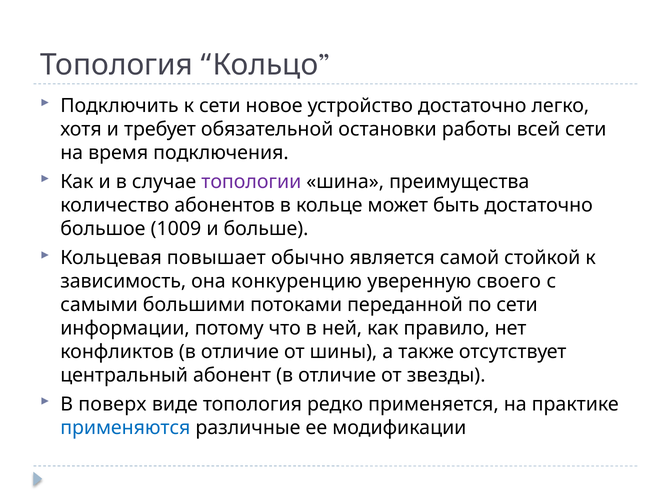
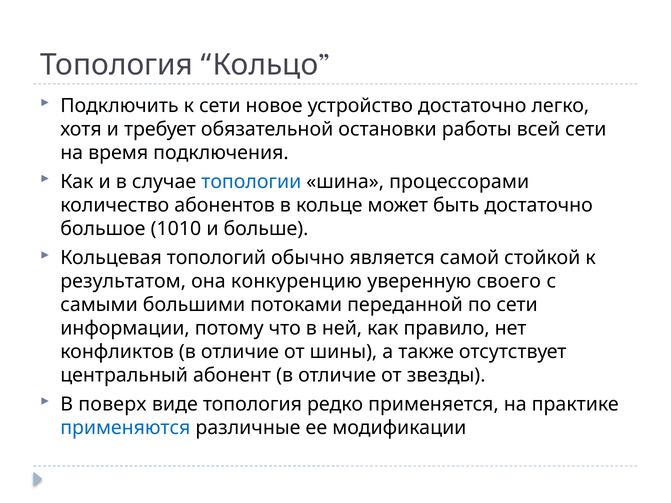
топологии colour: purple -> blue (251, 182)
преимущества: преимущества -> процессорами (459, 182)
1009: 1009 -> 1010 (176, 229)
повышает: повышает -> топологий (216, 258)
зависимость: зависимость -> результатом (123, 281)
